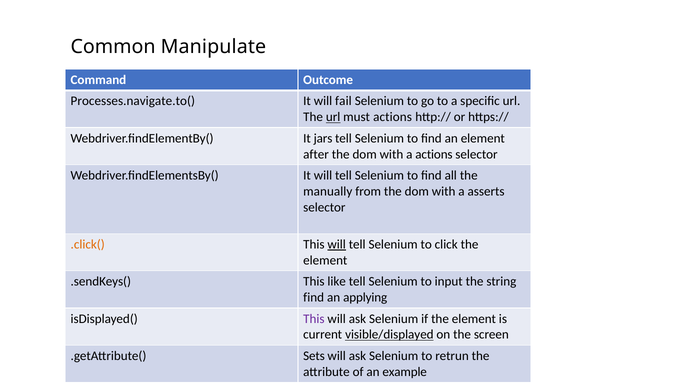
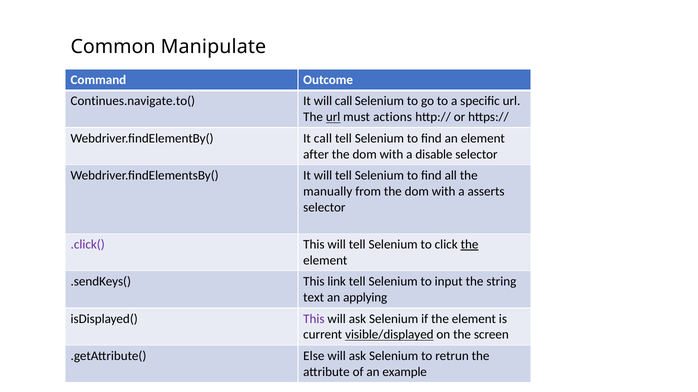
Processes.navigate.to(: Processes.navigate.to( -> Continues.navigate.to( (133, 101)
will fail: fail -> call (344, 101)
It jars: jars -> call (323, 138)
a actions: actions -> disable (434, 154)
.click( colour: orange -> purple (88, 245)
will underline: present -> none (337, 245)
the underline: none -> present (470, 245)
like: like -> link (337, 282)
find: find -> text (314, 298)
Sets: Sets -> Else (314, 356)
